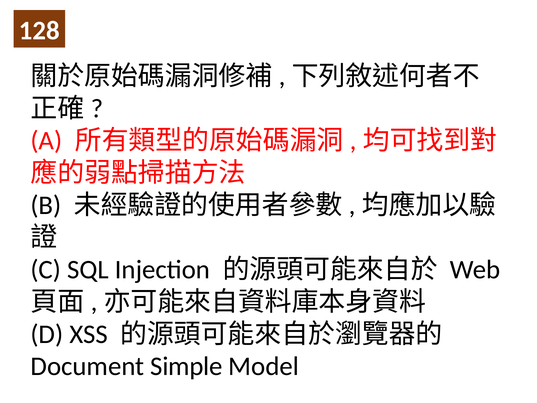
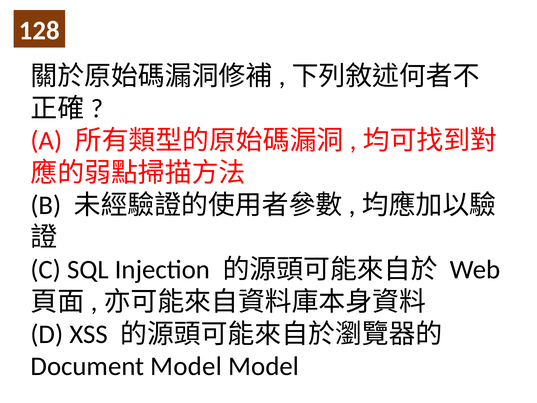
Document Simple: Simple -> Model (186, 366)
